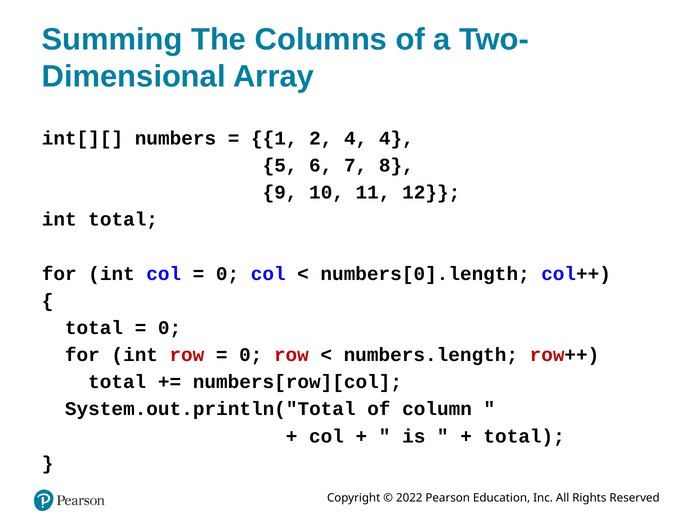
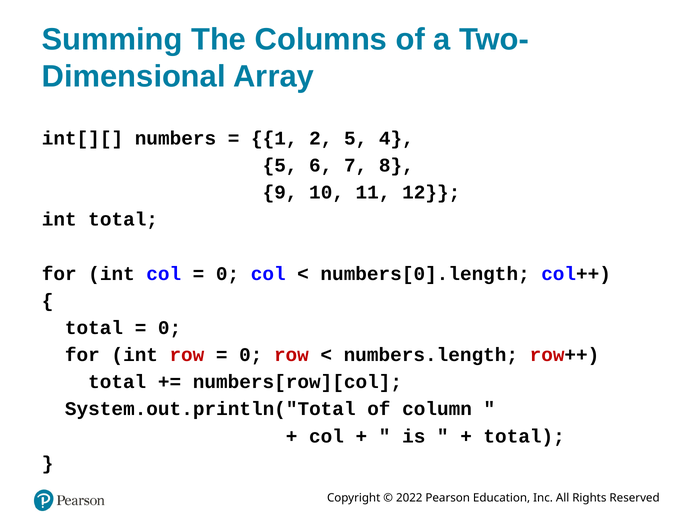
2 4: 4 -> 5 (356, 138)
